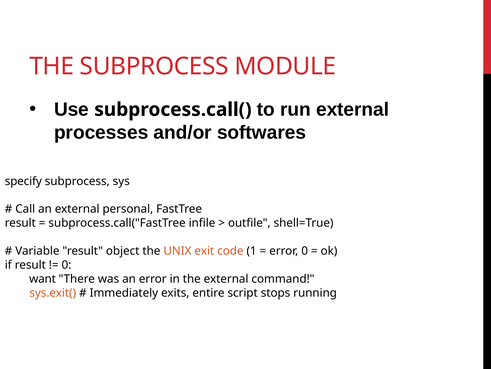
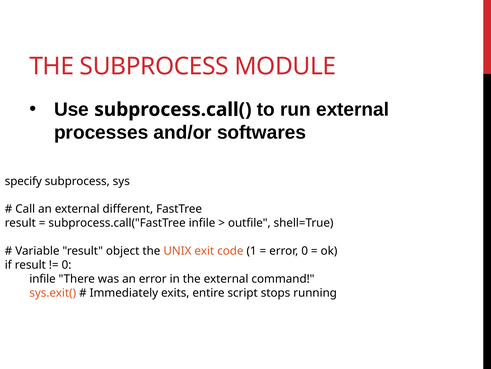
personal: personal -> different (128, 209)
want: want -> infile (43, 278)
